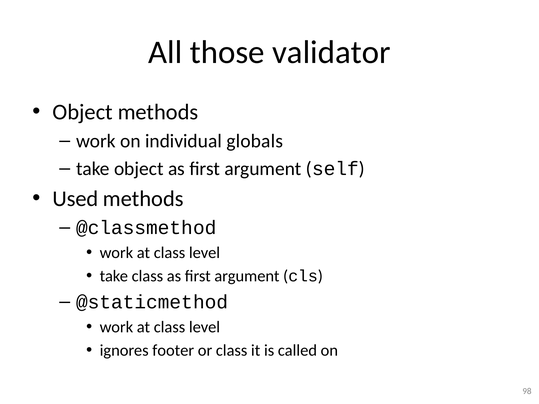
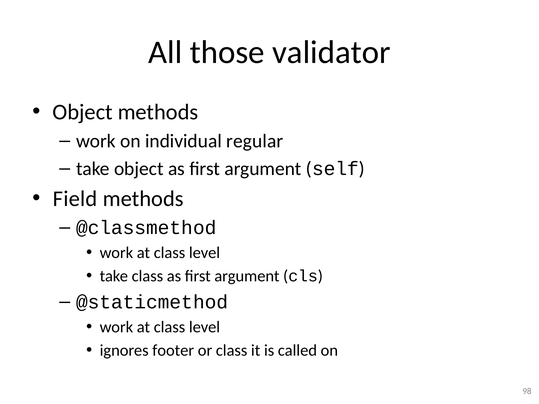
globals: globals -> regular (255, 141)
Used: Used -> Field (75, 199)
